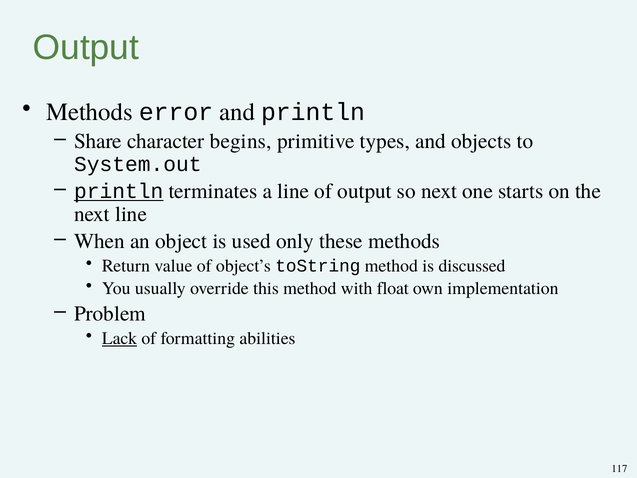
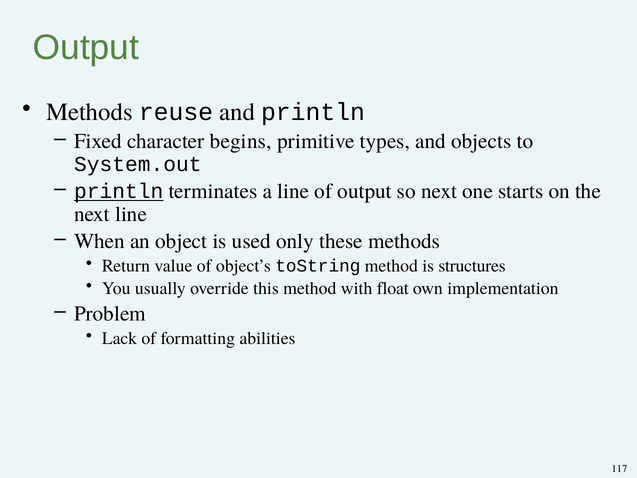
error: error -> reuse (176, 112)
Share: Share -> Fixed (98, 141)
discussed: discussed -> structures (472, 266)
Lack underline: present -> none (119, 338)
